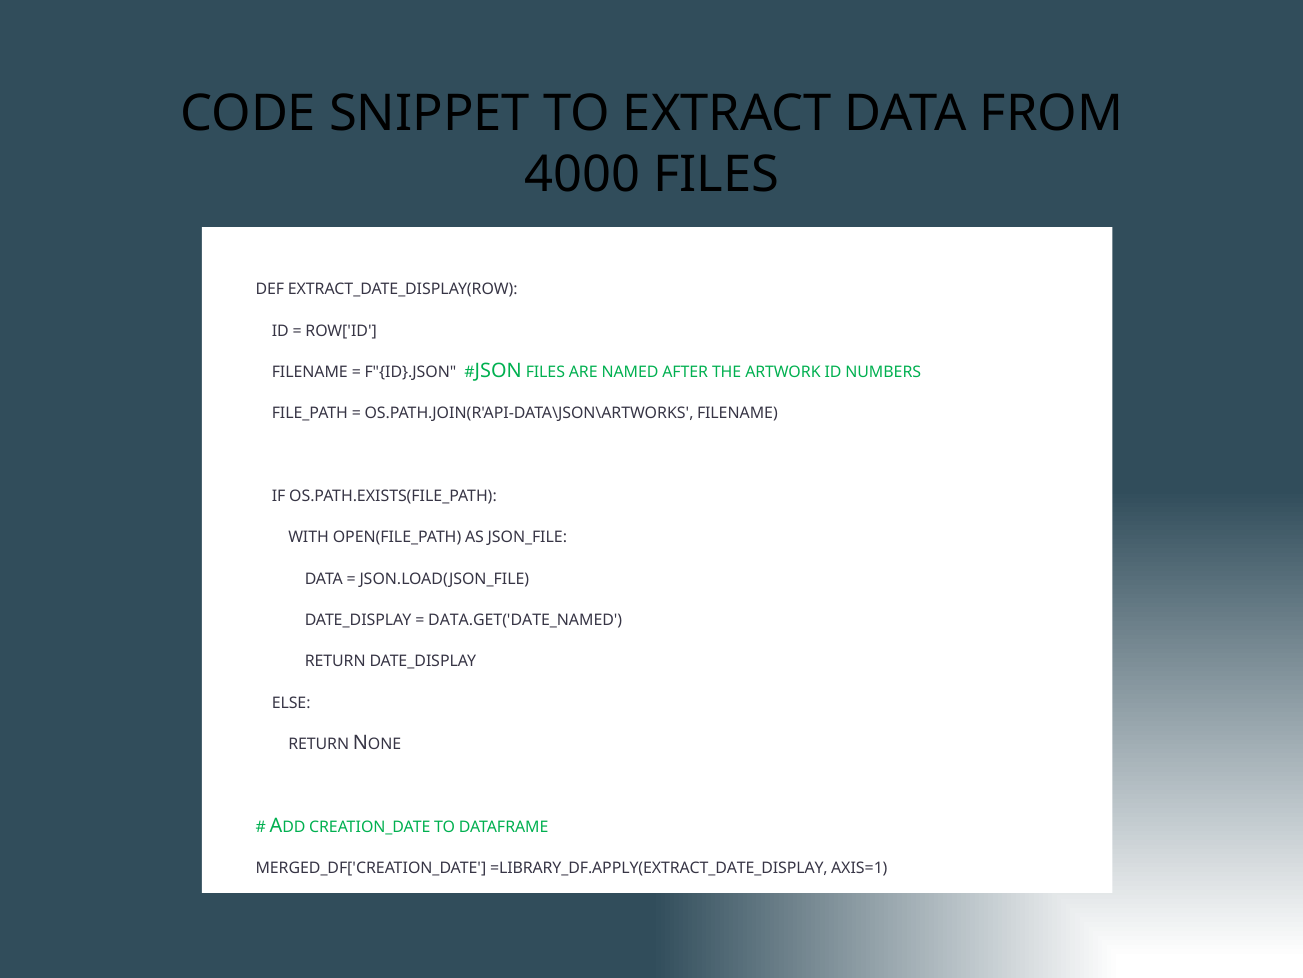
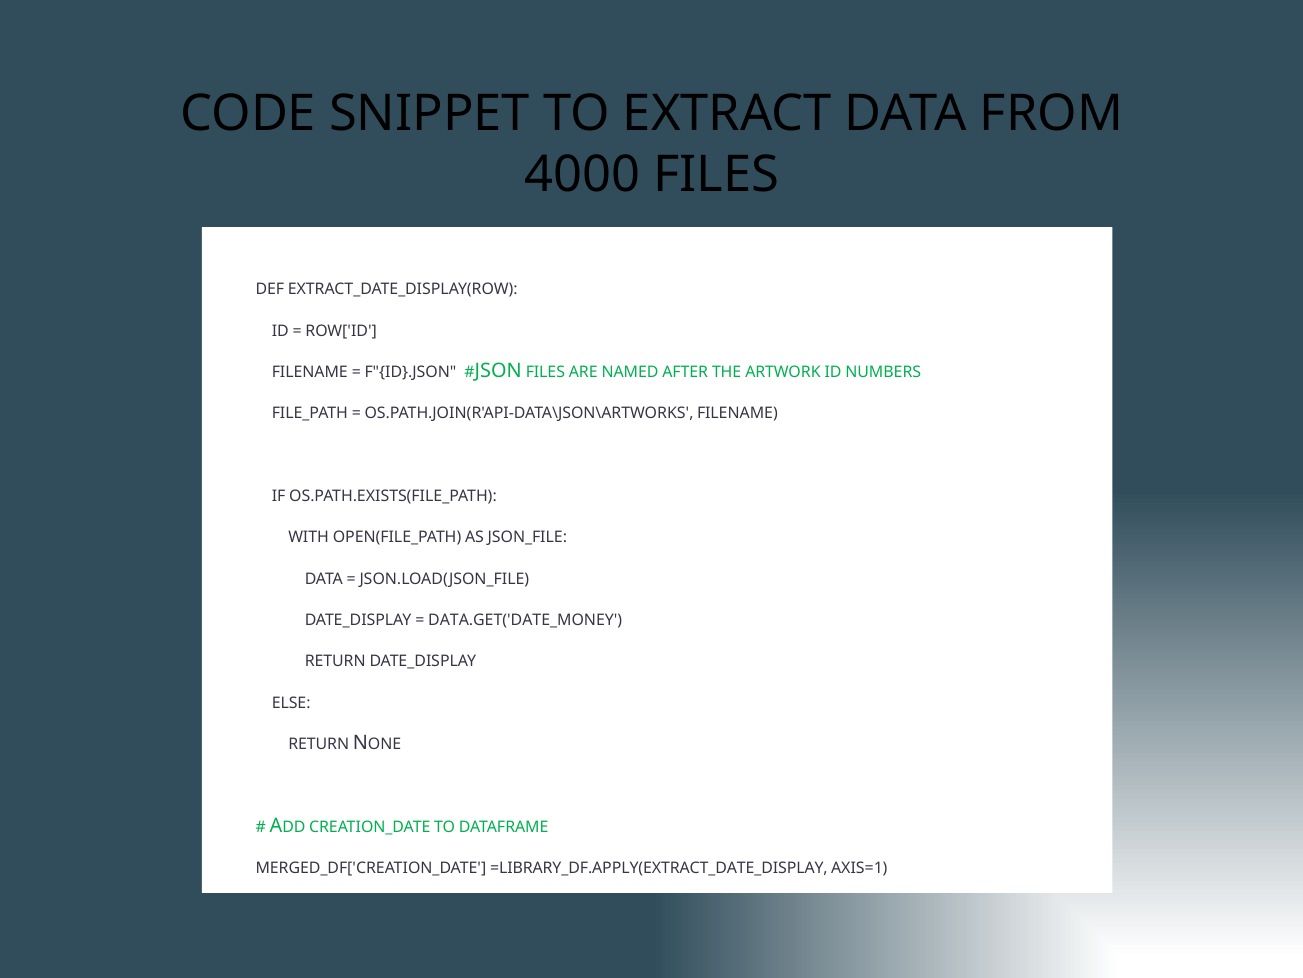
DATA.GET('DATE_NAMED: DATA.GET('DATE_NAMED -> DATA.GET('DATE_MONEY (525, 620)
